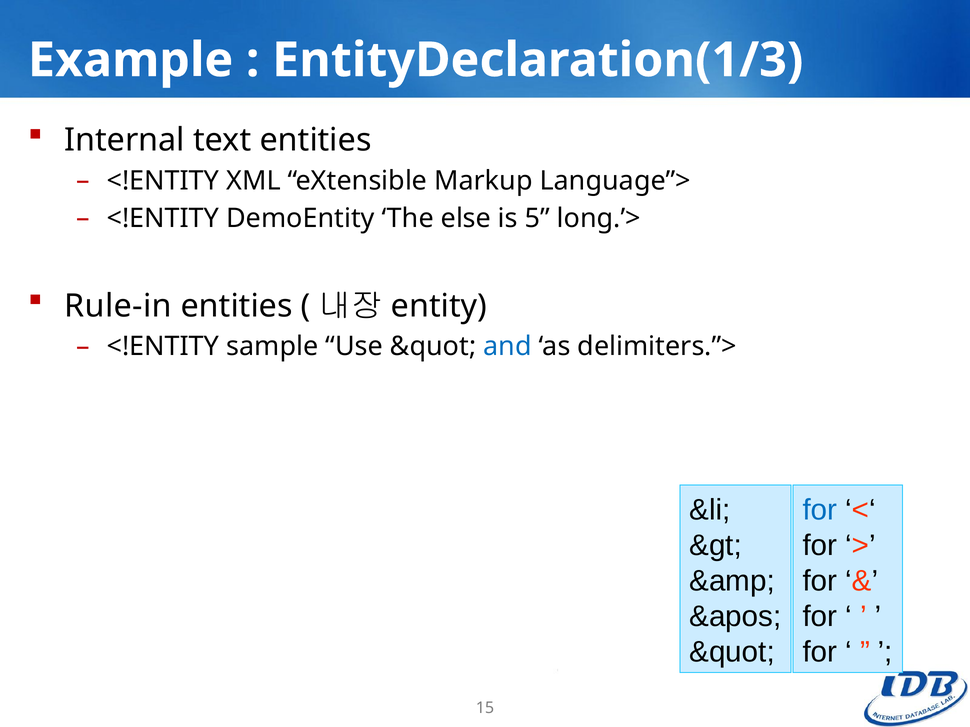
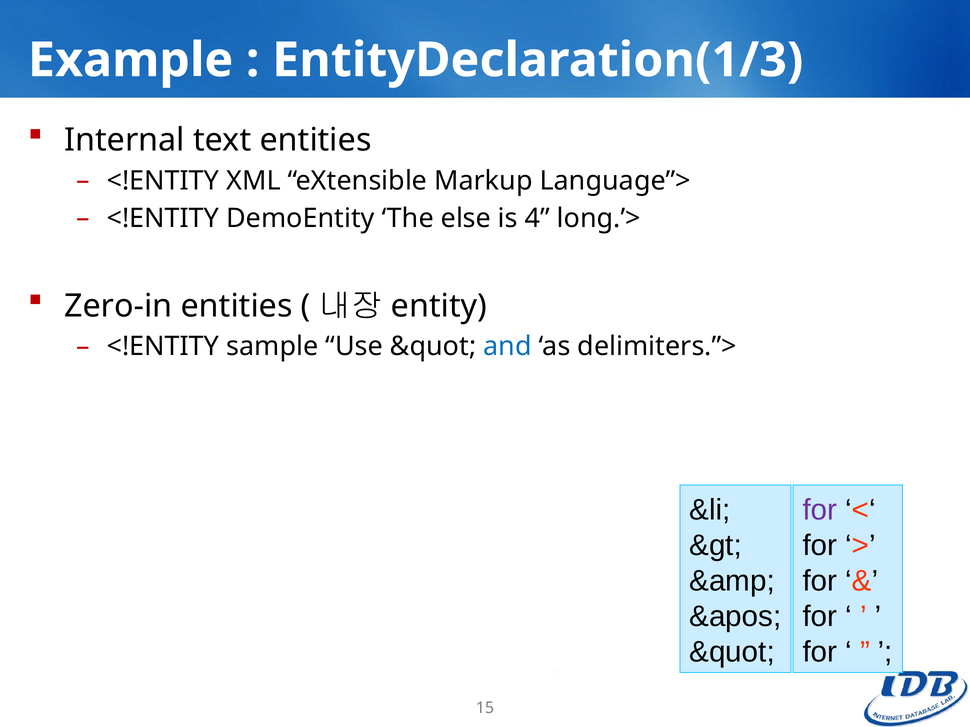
5: 5 -> 4 (537, 219)
Rule-in: Rule-in -> Zero-in (118, 306)
for colour: blue -> purple (820, 510)
